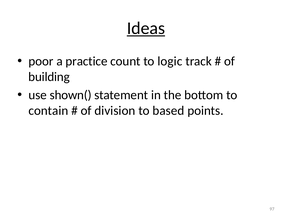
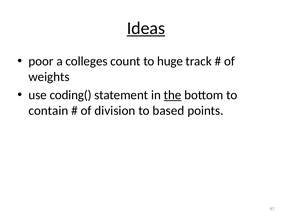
practice: practice -> colleges (87, 61)
logic: logic -> huge (170, 61)
building: building -> weights (49, 77)
shown(: shown( -> coding( (71, 95)
the underline: none -> present (173, 95)
